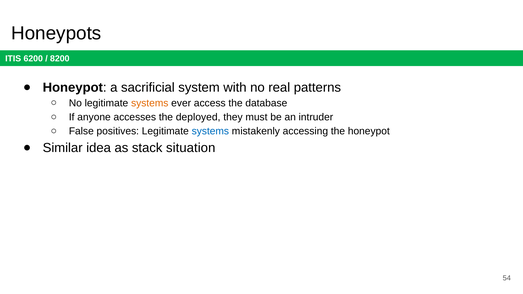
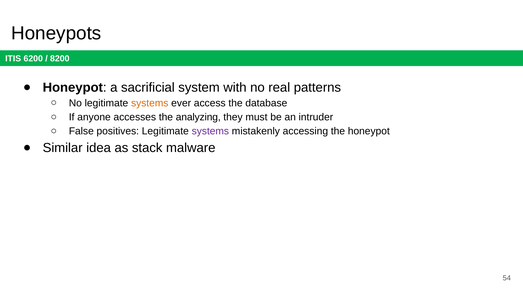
deployed: deployed -> analyzing (198, 117)
systems colour: blue -> purple (210, 131)
situation: situation -> malware (191, 148)
